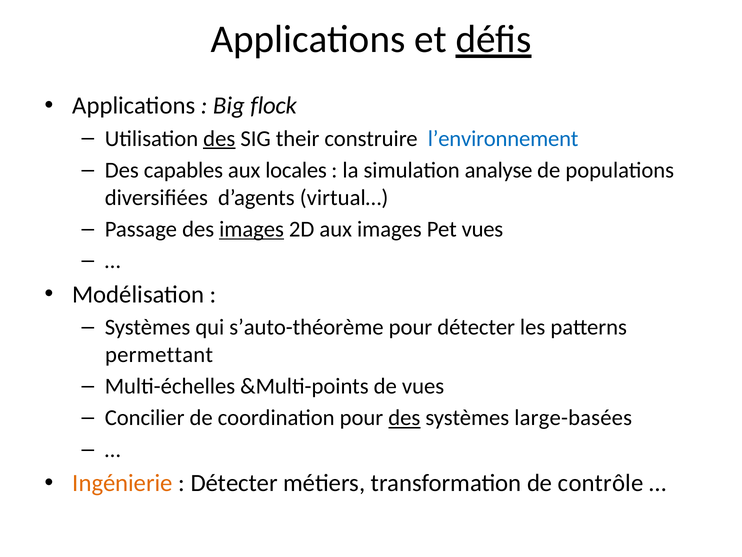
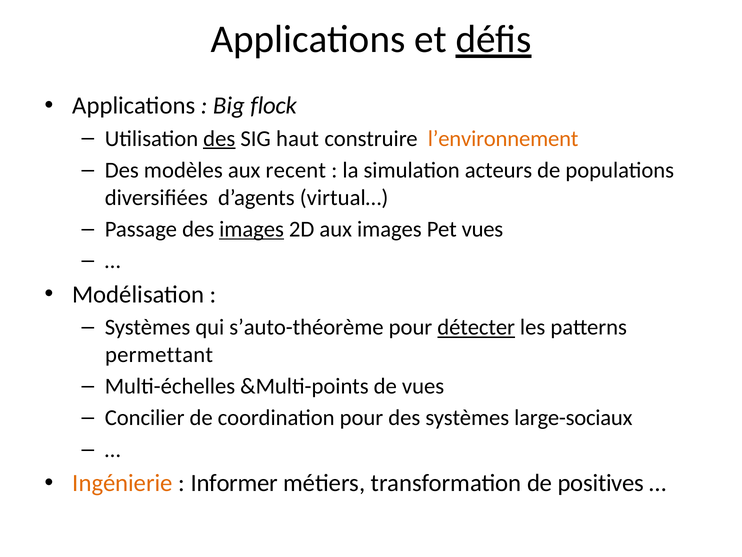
their: their -> haut (297, 138)
l’environnement colour: blue -> orange (503, 138)
capables: capables -> modèles (183, 170)
locales: locales -> recent (296, 170)
analyse: analyse -> acteurs (499, 170)
détecter underline: none -> present (476, 327)
des underline: present -> none (404, 418)
large-basées: large-basées -> large-sociaux (573, 418)
Détecter: Détecter -> Informer (234, 483)
contrôle: contrôle -> positives (601, 483)
